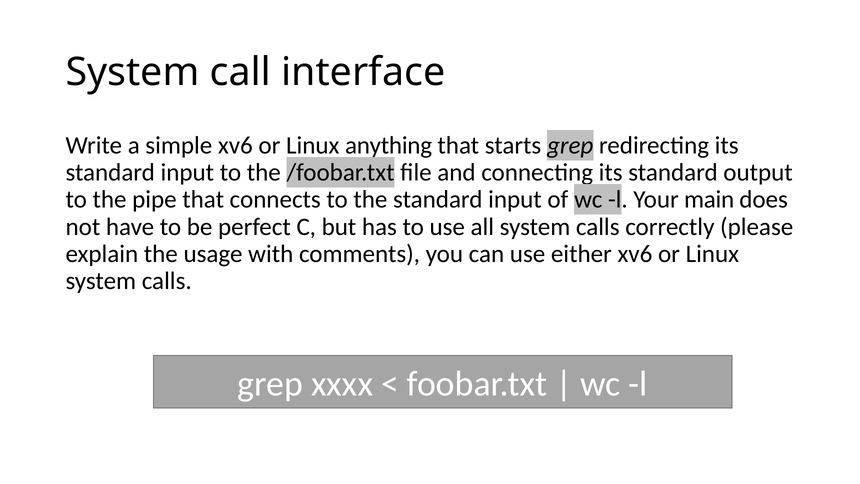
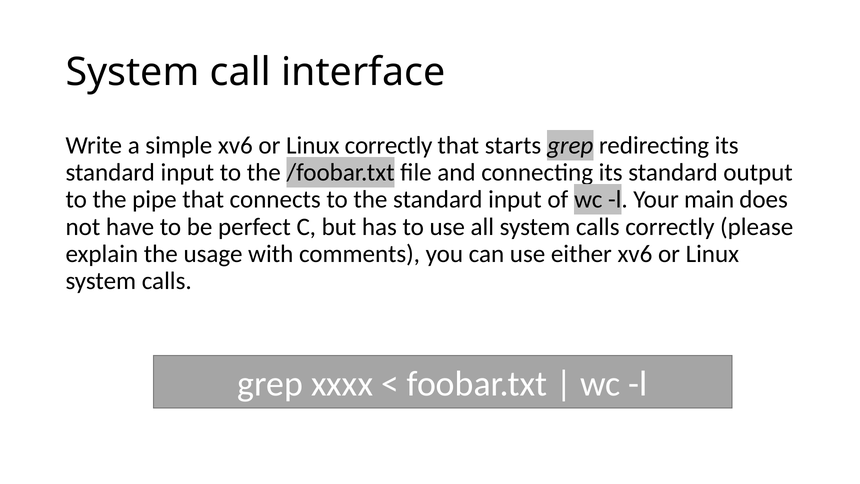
anything: anything -> correctly (389, 145)
